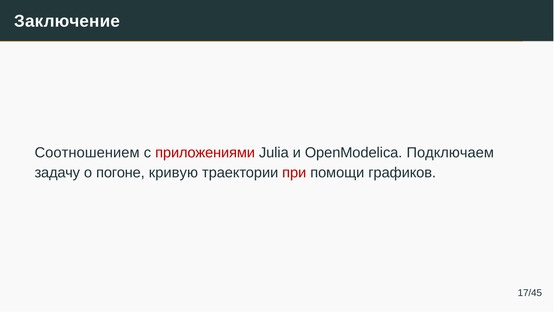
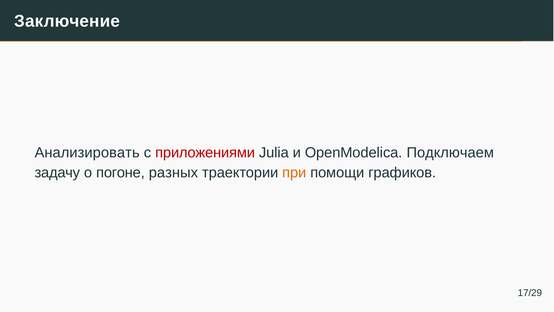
Соотношением: Соотношением -> Анализировать (87, 152)
кривую: кривую -> разных (173, 173)
при colour: red -> orange (294, 173)
17/45: 17/45 -> 17/29 (530, 293)
